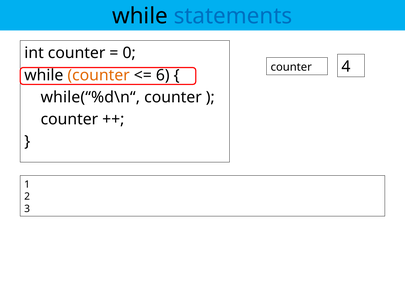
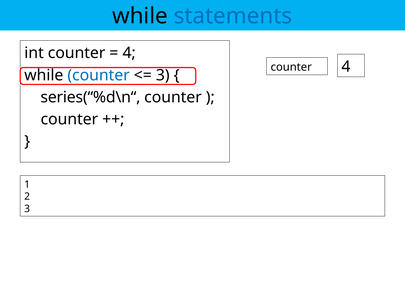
0: 0 -> 4 (129, 53)
counter colour: orange -> blue (99, 75)
6: 6 -> 3 (163, 75)
while(“%d\n“: while(“%d\n“ -> series(“%d\n“ (90, 97)
